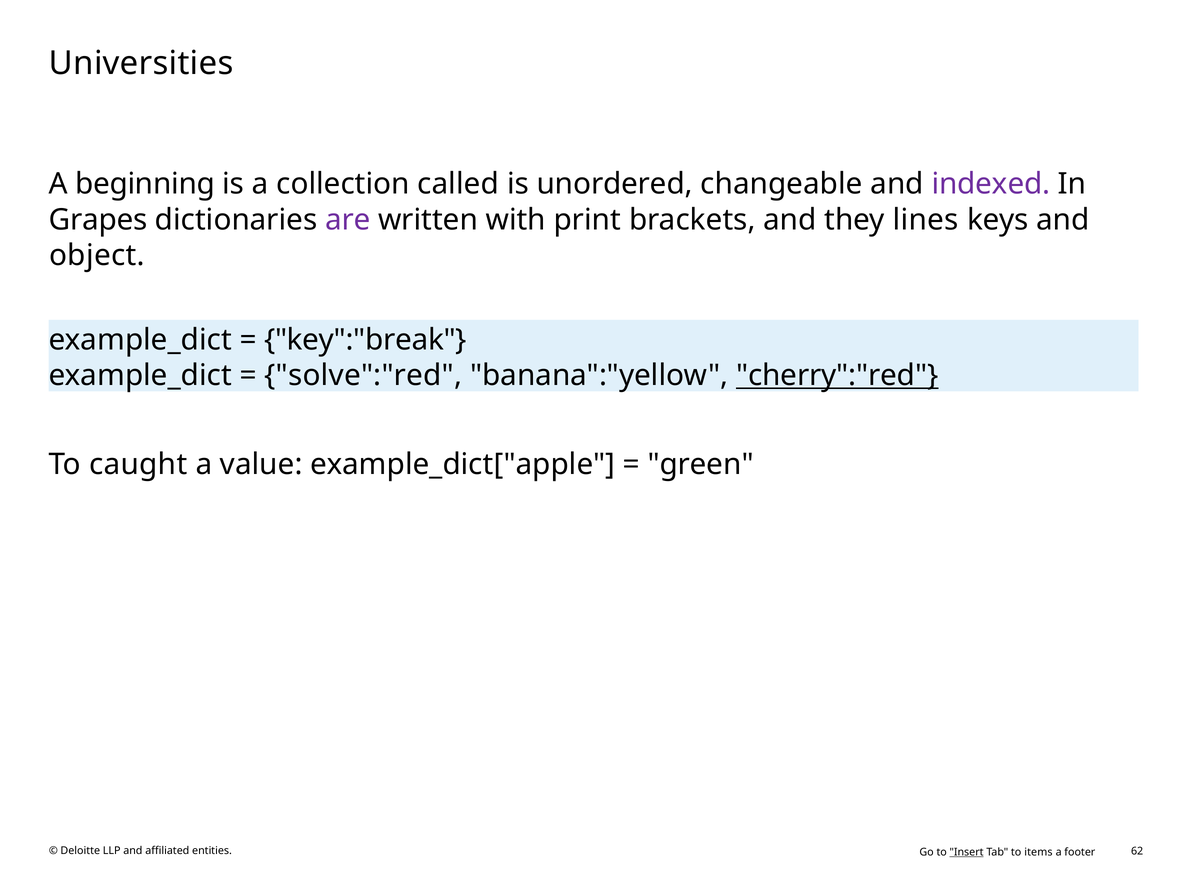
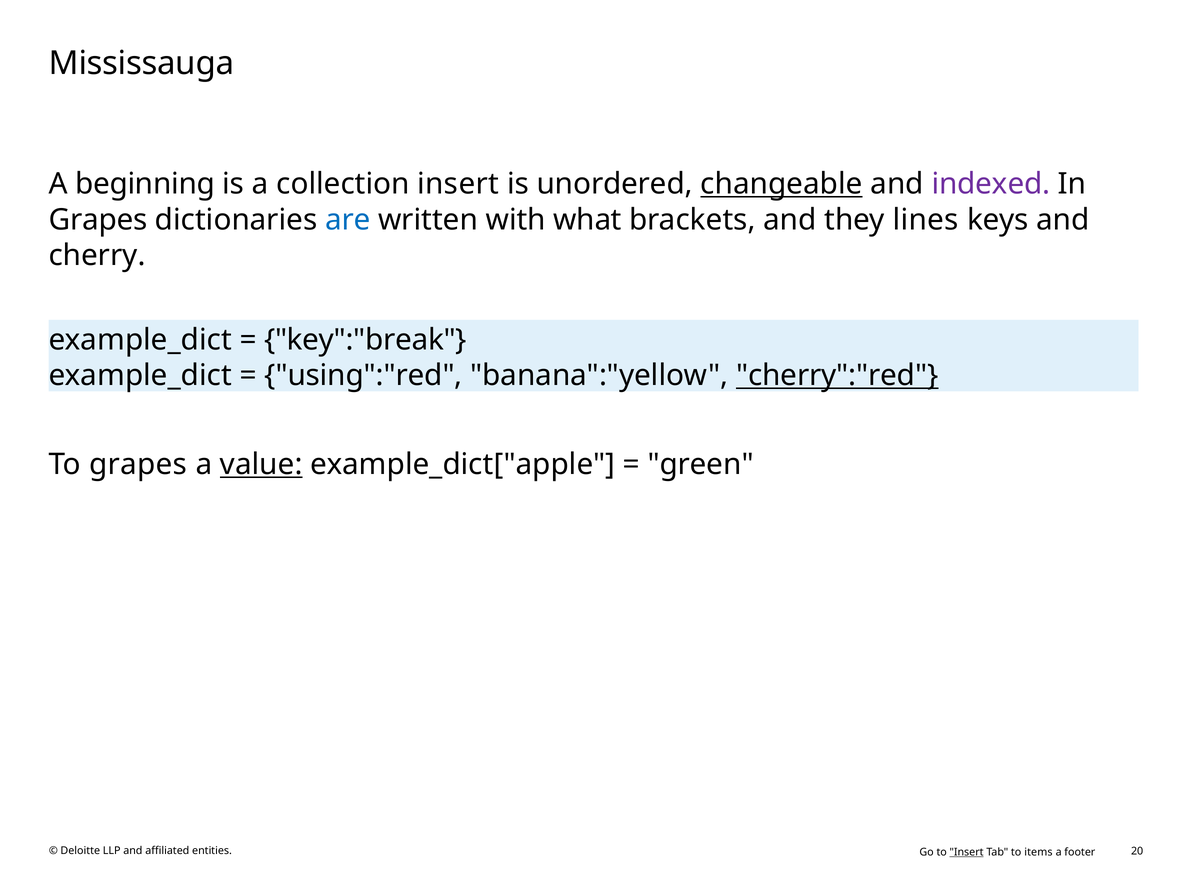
Universities: Universities -> Mississauga (142, 63)
collection called: called -> insert (458, 184)
changeable underline: none -> present (782, 184)
are colour: purple -> blue (348, 220)
print: print -> what (588, 220)
object: object -> cherry (97, 255)
solve":"red: solve":"red -> using":"red (363, 375)
To caught: caught -> grapes (138, 464)
value underline: none -> present (261, 464)
62: 62 -> 20 (1137, 851)
